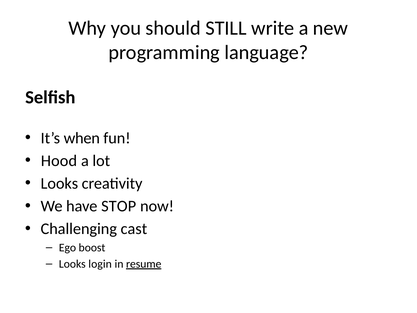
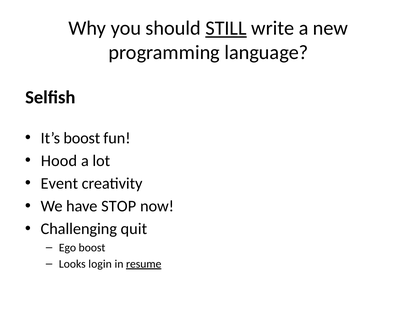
STILL underline: none -> present (226, 28)
It’s when: when -> boost (82, 138)
Looks: Looks -> Event (59, 183)
cast: cast -> quit (134, 229)
